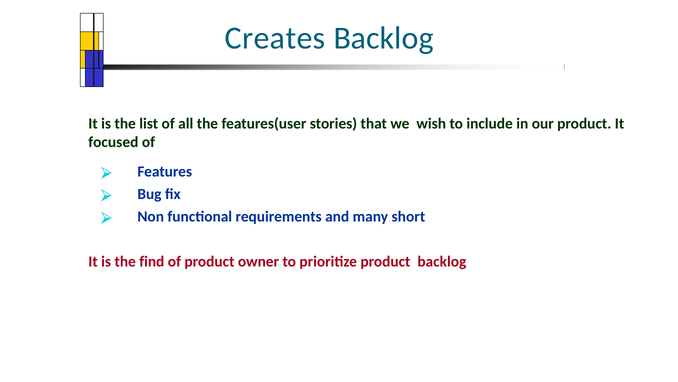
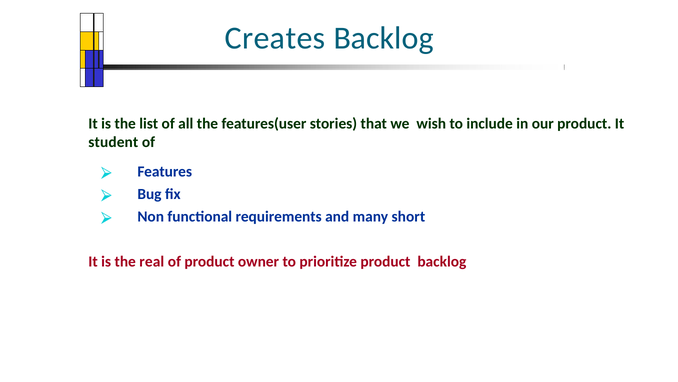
focused: focused -> student (113, 142)
find: find -> real (152, 261)
